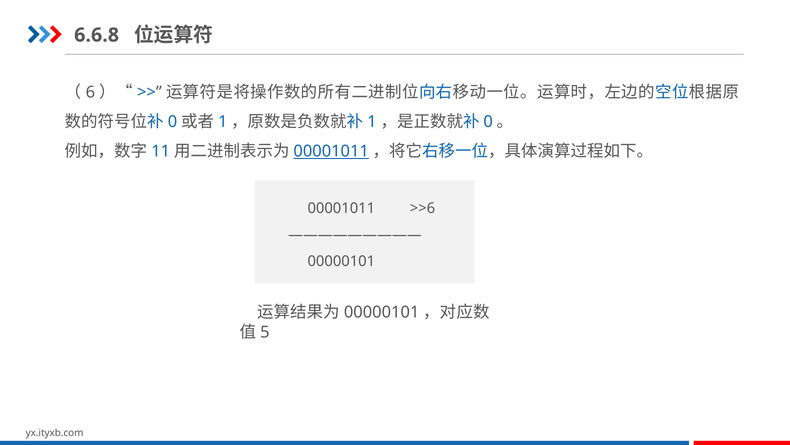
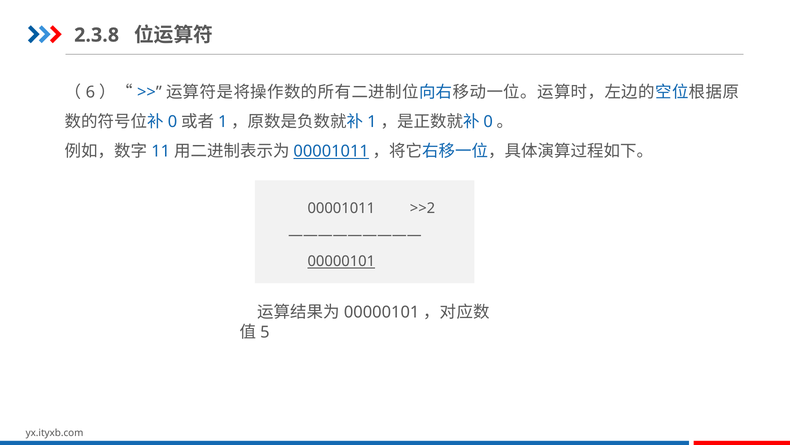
6.6.8: 6.6.8 -> 2.3.8 (97, 35)
>>6: >>6 -> >>2 (423, 208)
00000101 underline: none -> present (341, 261)
